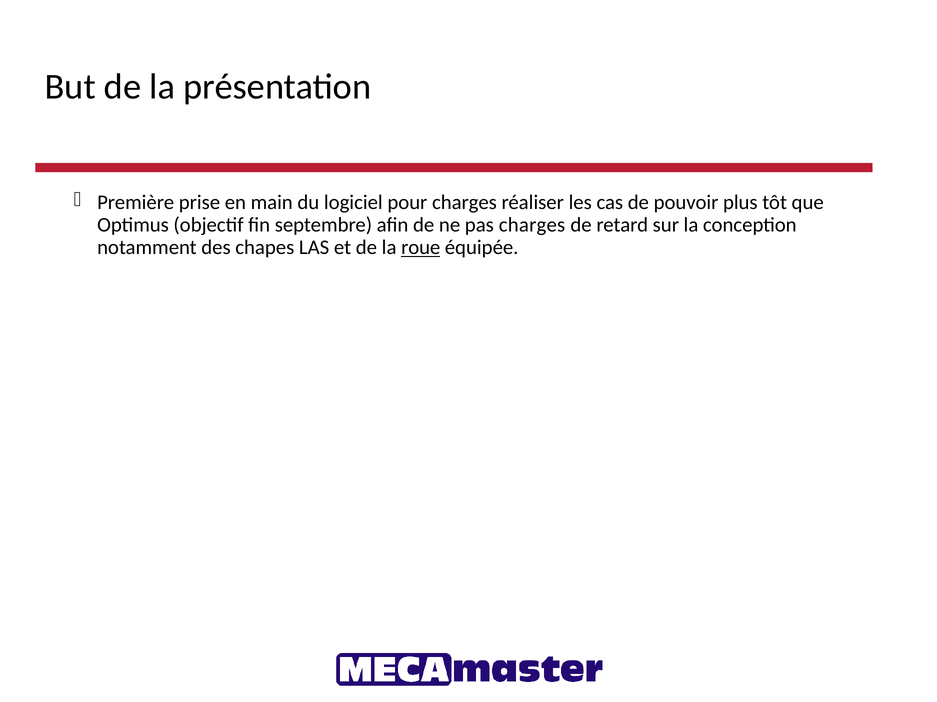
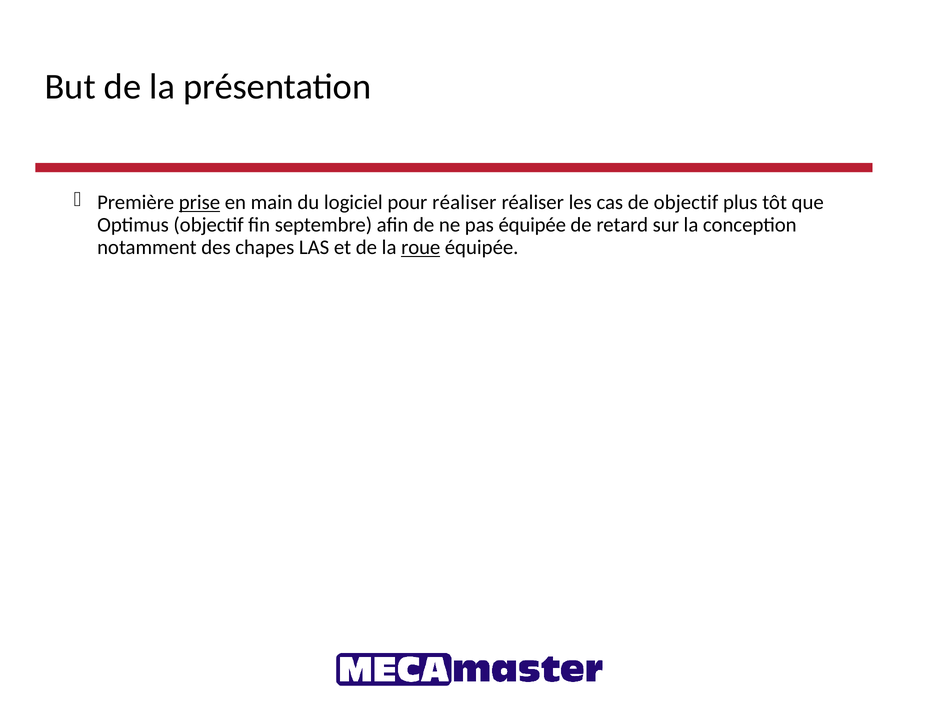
prise underline: none -> present (199, 203)
pour charges: charges -> réaliser (464, 203)
de pouvoir: pouvoir -> objectif (686, 203)
pas charges: charges -> équipée (532, 225)
